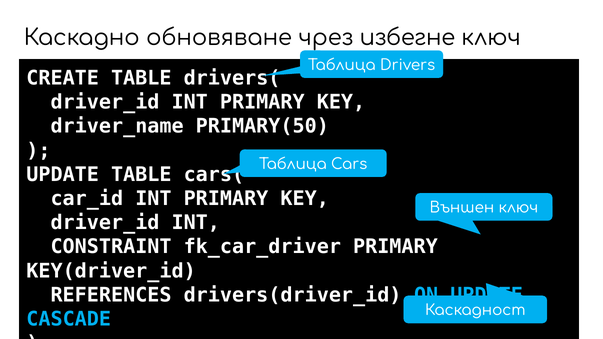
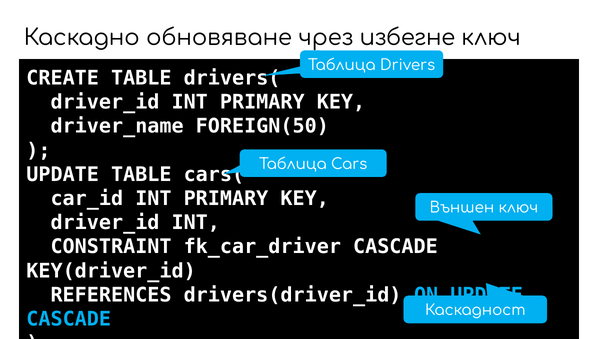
PRIMARY(50: PRIMARY(50 -> FOREIGN(50 (262, 126)
fk_car_driver PRIMARY: PRIMARY -> CASCADE (395, 247)
